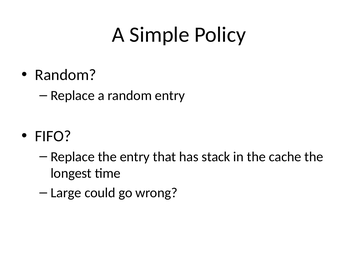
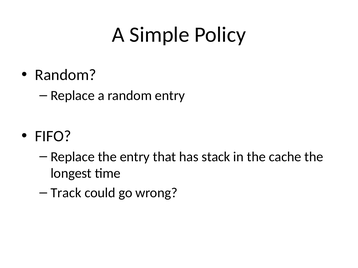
Large: Large -> Track (66, 193)
